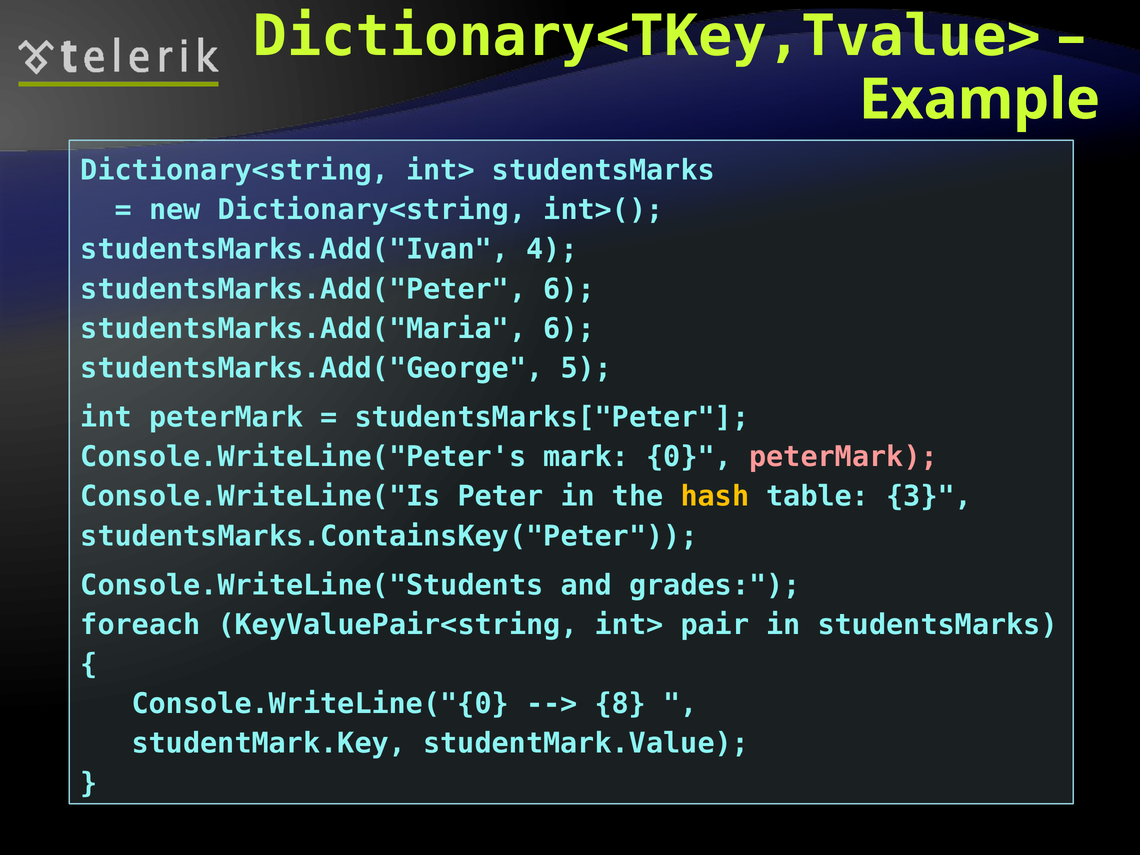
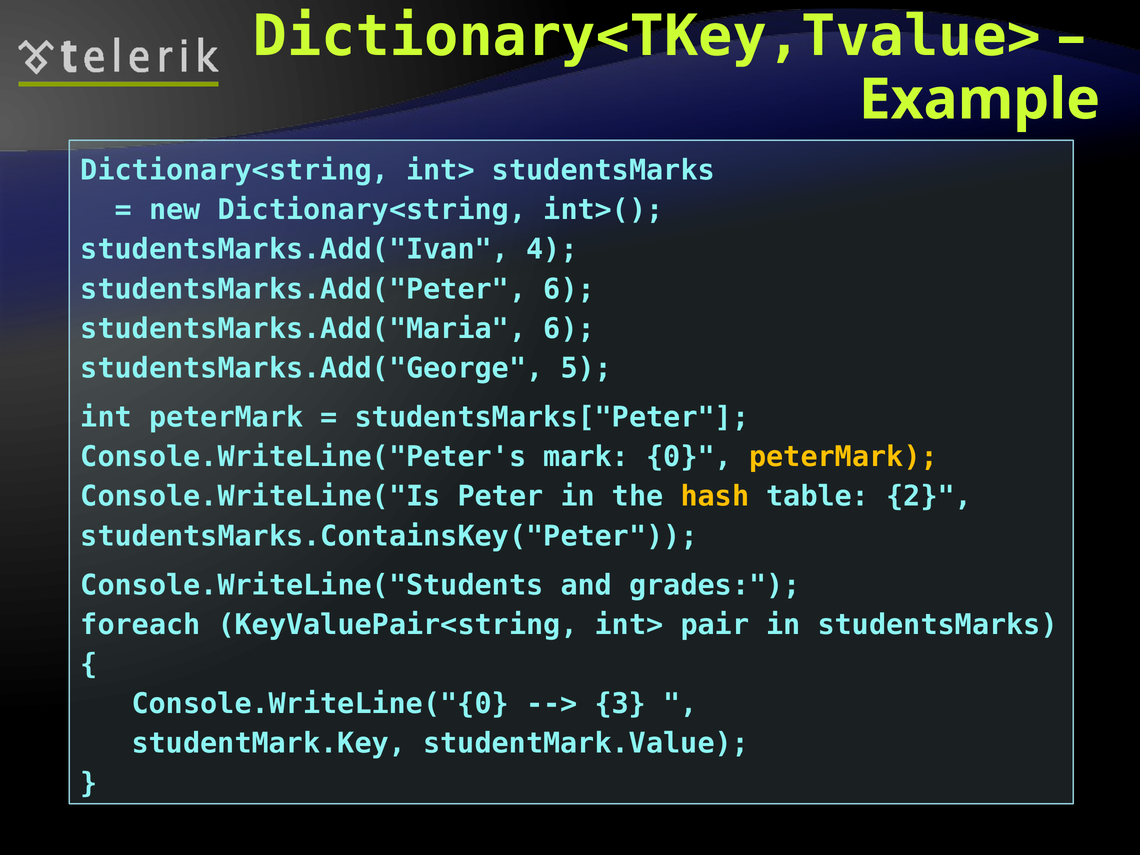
peterMark colour: pink -> yellow (844, 457)
3: 3 -> 2 (929, 497)
8: 8 -> 3 (620, 704)
